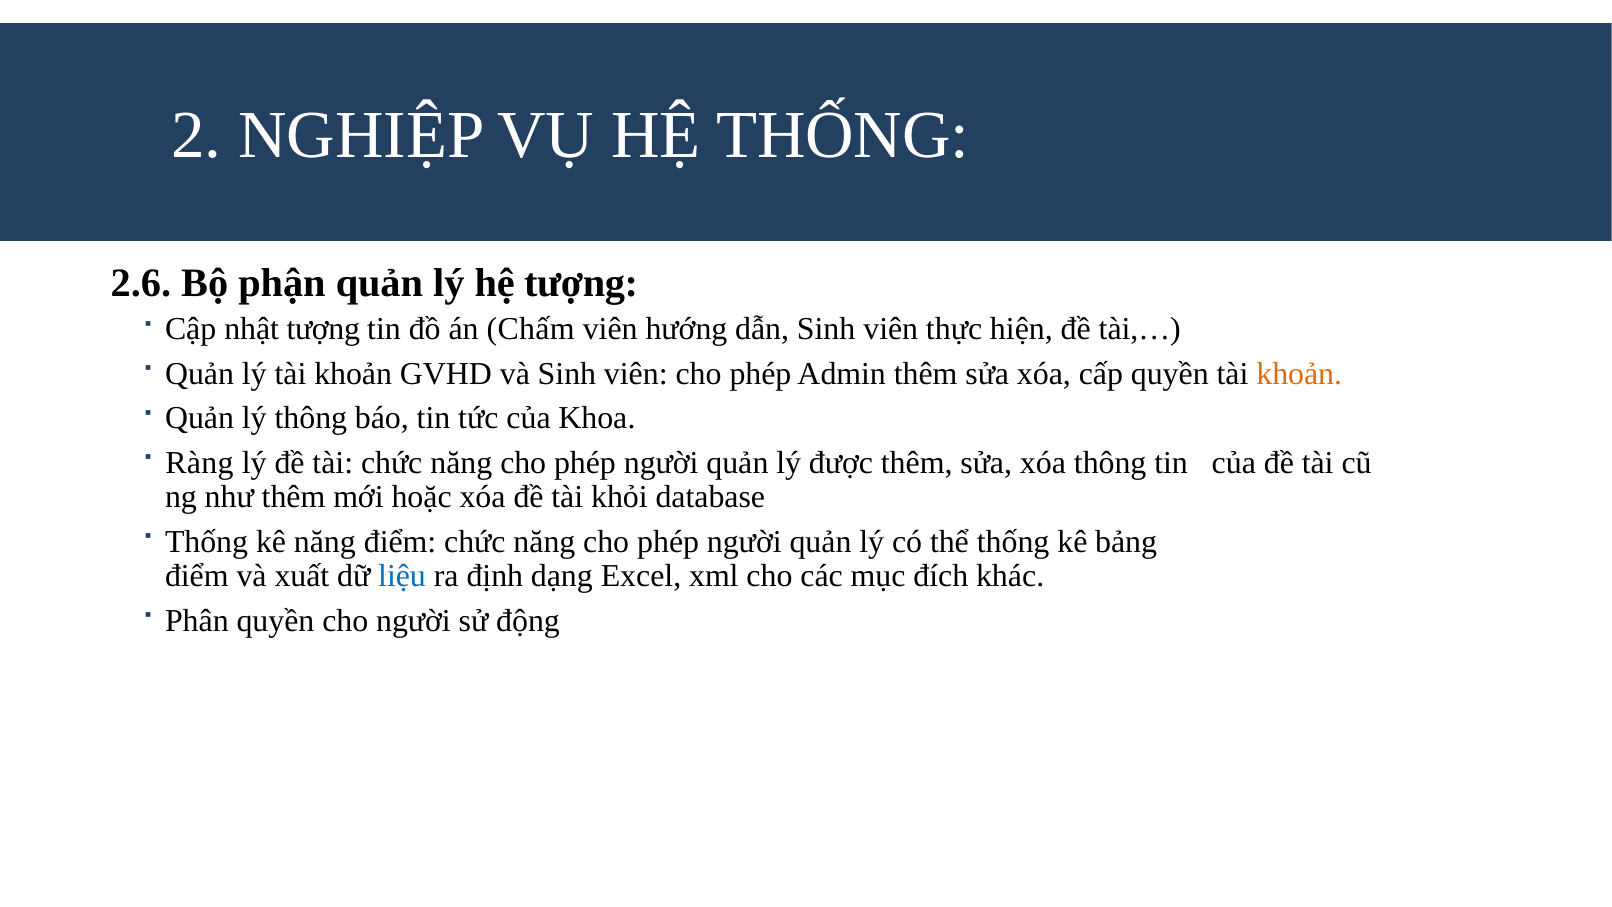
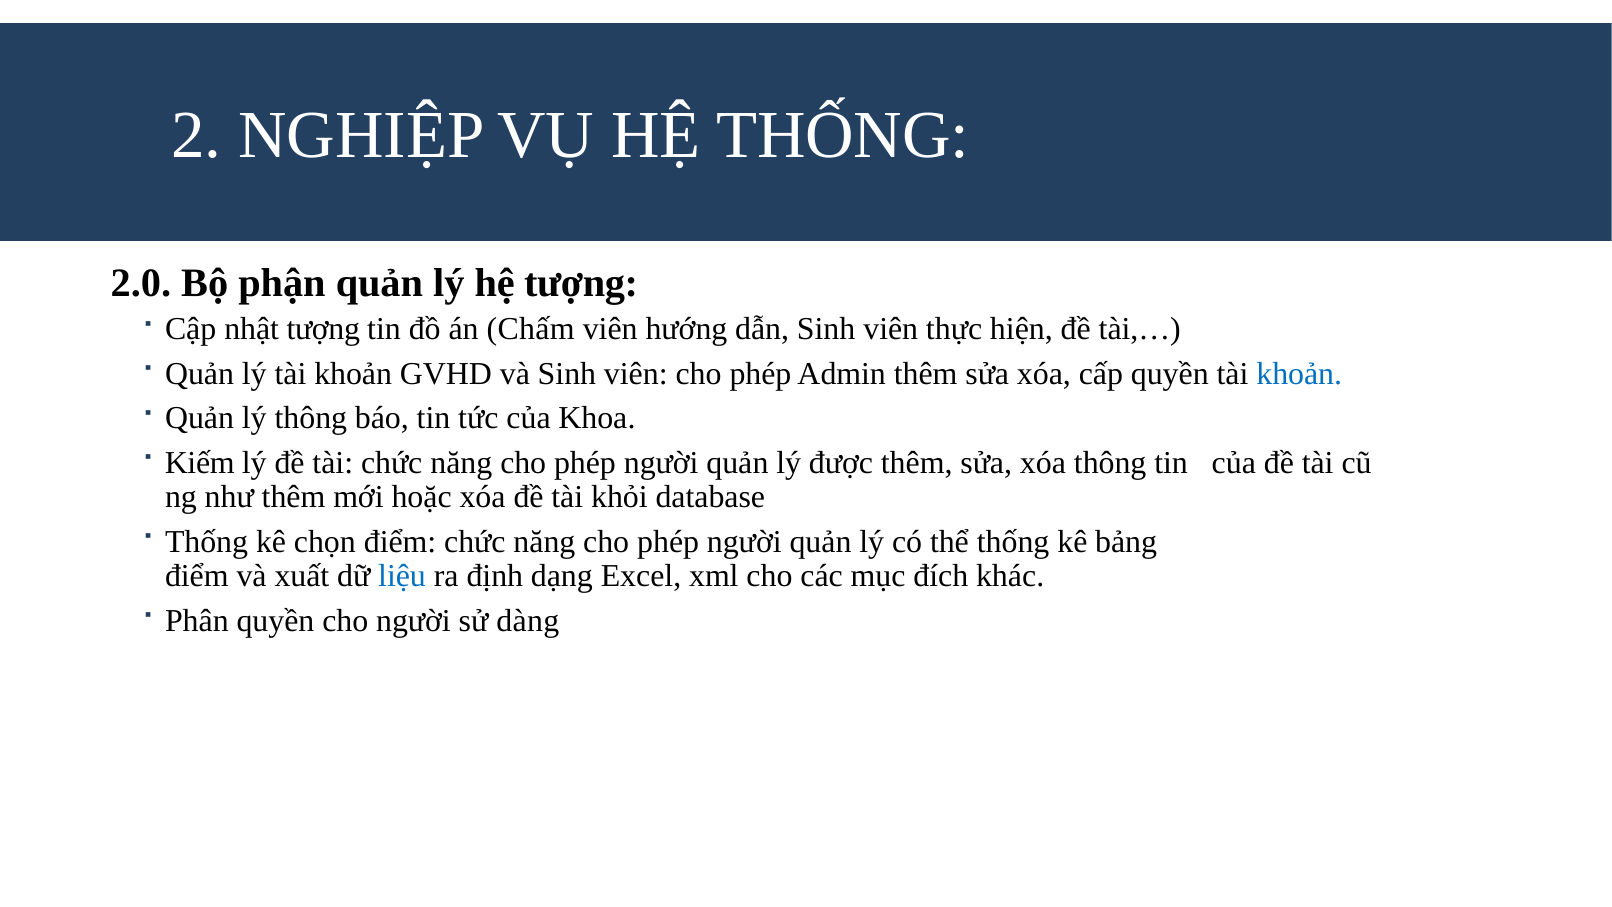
2.6: 2.6 -> 2.0 (141, 283)
khoản colour: orange -> blue (1299, 374)
Ràng: Ràng -> Kiếm (200, 463)
kê năng: năng -> chọn (325, 542)
động: động -> dàng (528, 621)
